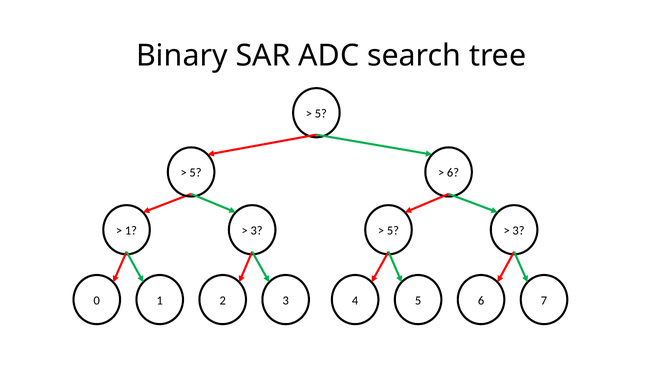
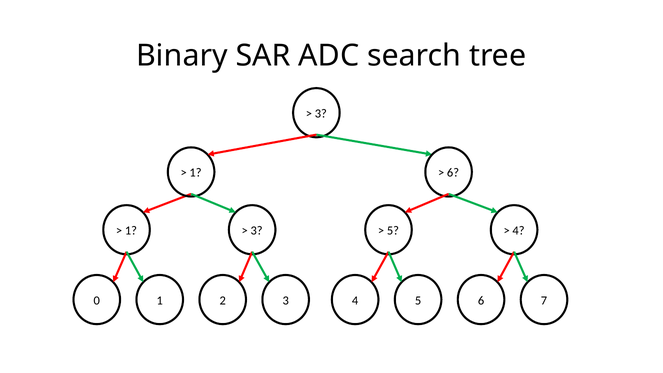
5: 5 -> 3 (321, 114)
5: 5 -> 1 (196, 173)
3: 3 -> 4 (519, 231)
